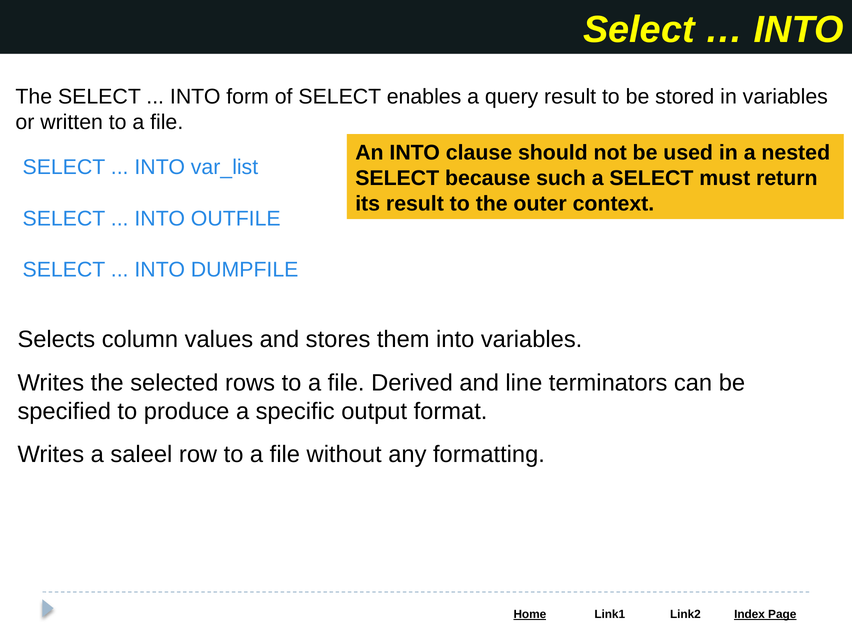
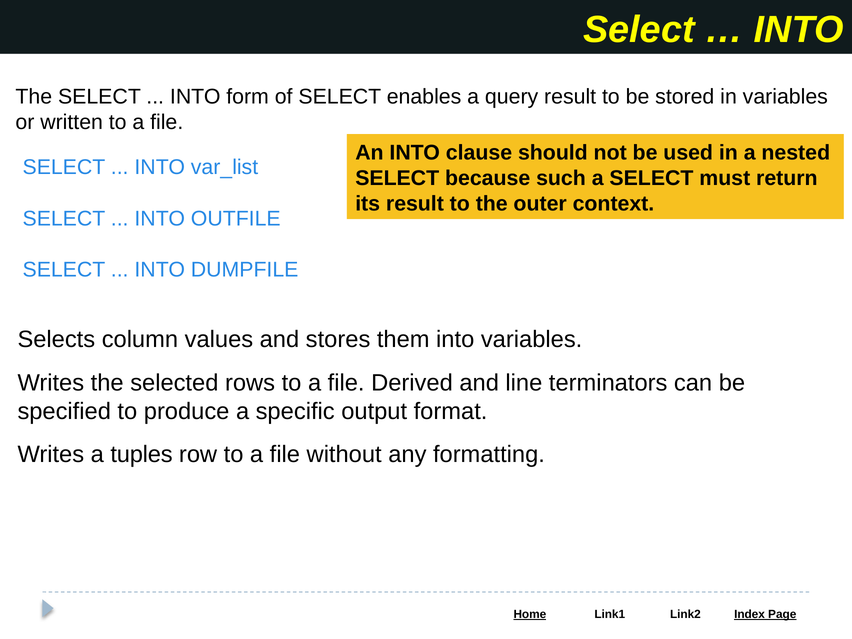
saleel: saleel -> tuples (142, 455)
